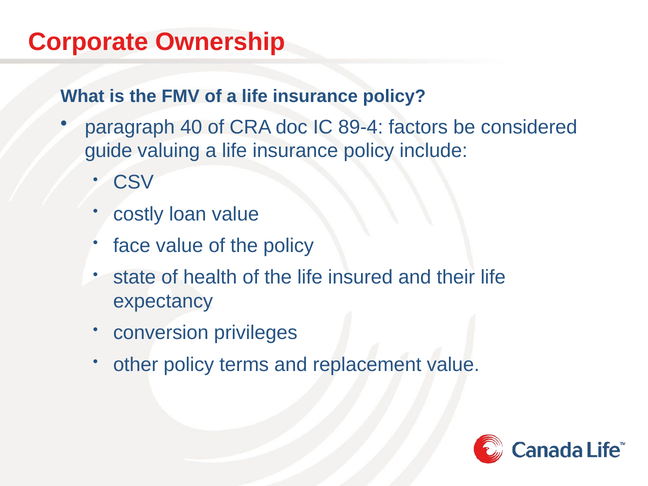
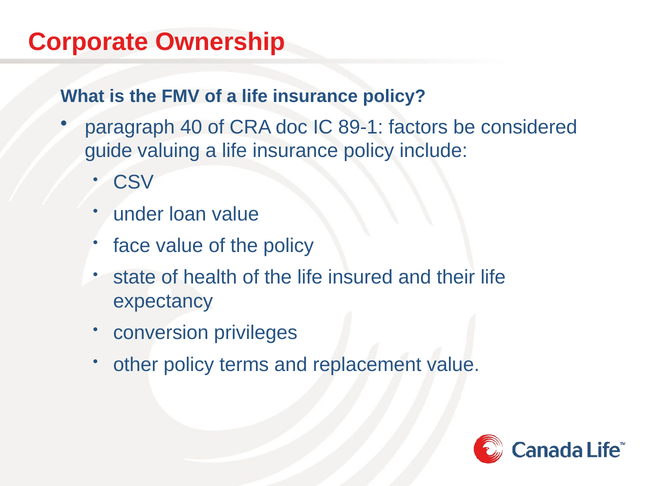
89-4: 89-4 -> 89-1 (361, 127)
costly: costly -> under (138, 214)
